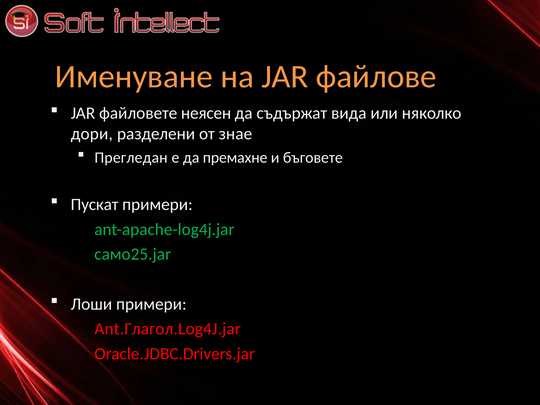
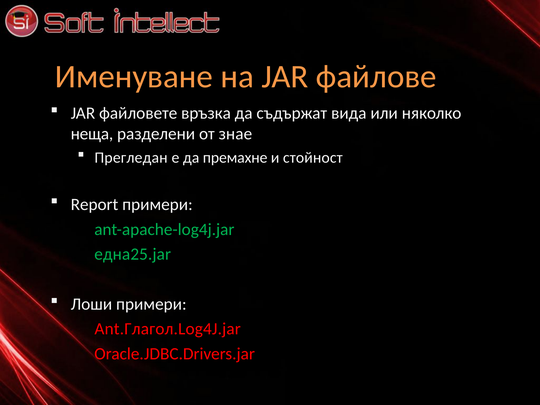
неясен: неясен -> връзка (206, 113)
дори: дори -> неща (92, 134)
бъговете: бъговете -> стойност (313, 158)
Пускат: Пускат -> Report (94, 204)
само25.jar: само25.jar -> една25.jar (133, 254)
